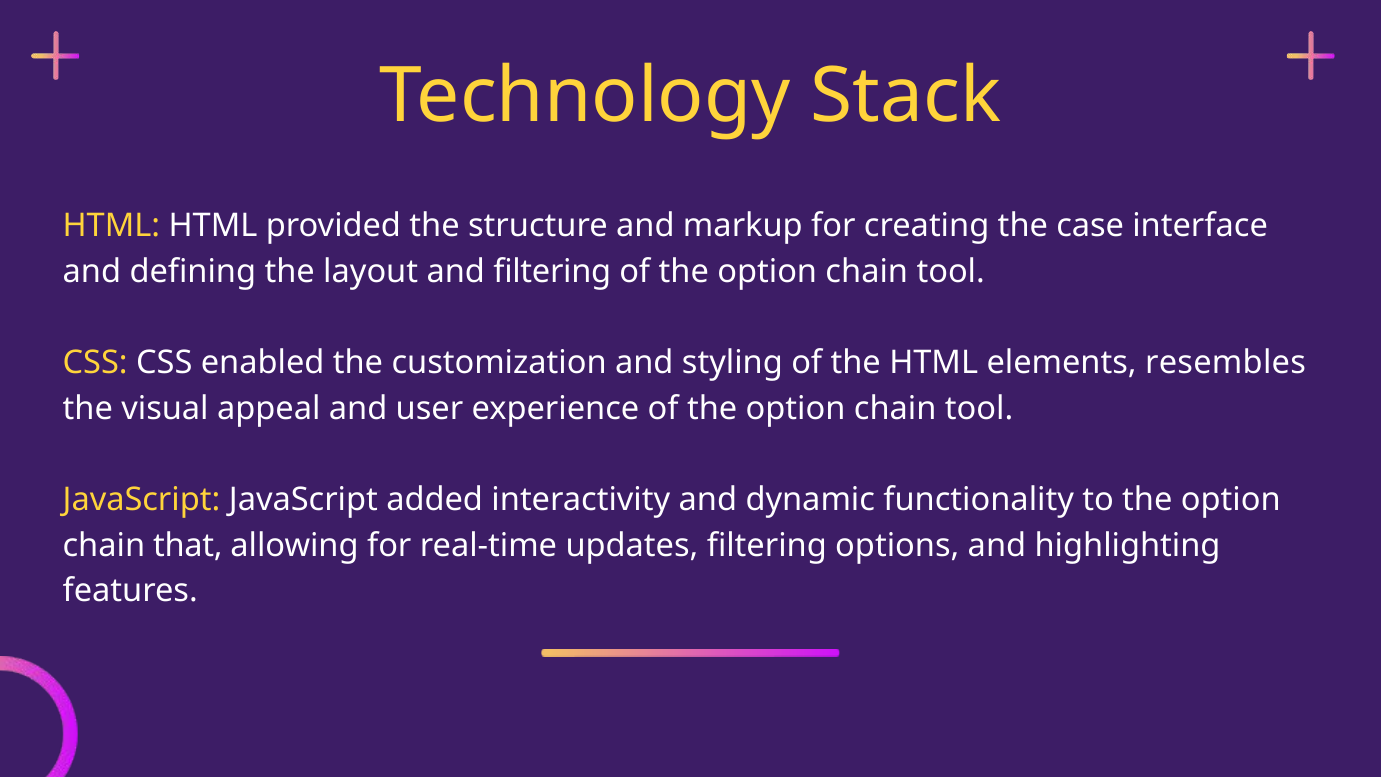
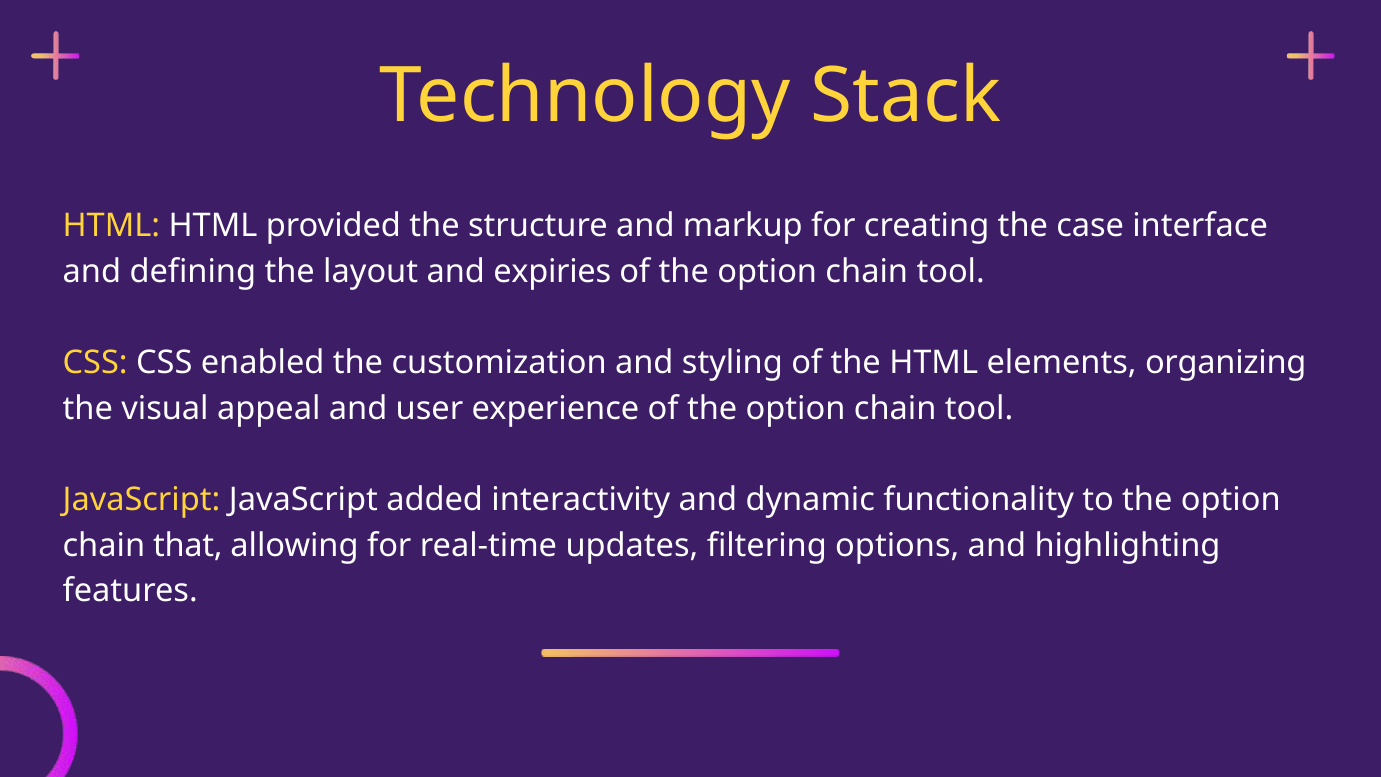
and filtering: filtering -> expiries (552, 271)
resembles: resembles -> organizing (1226, 363)
